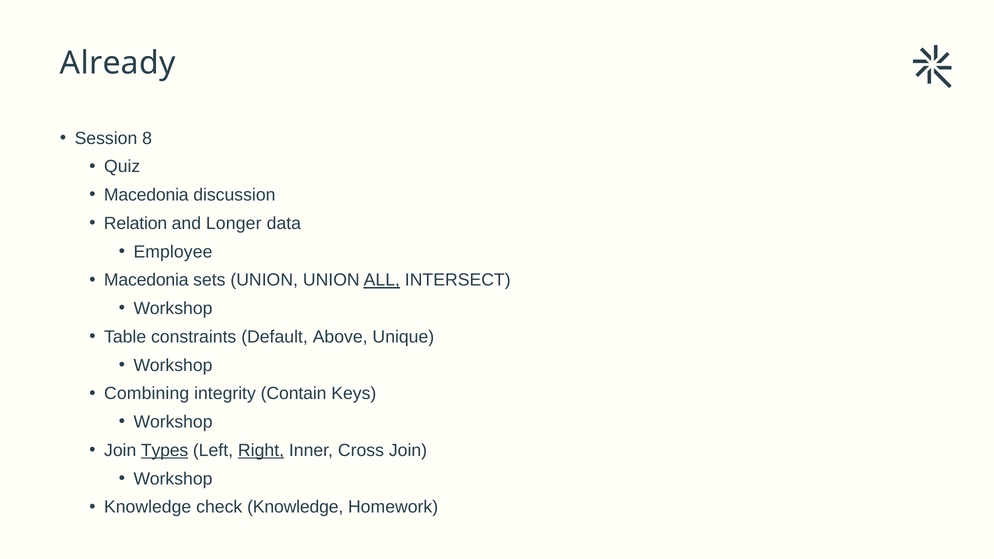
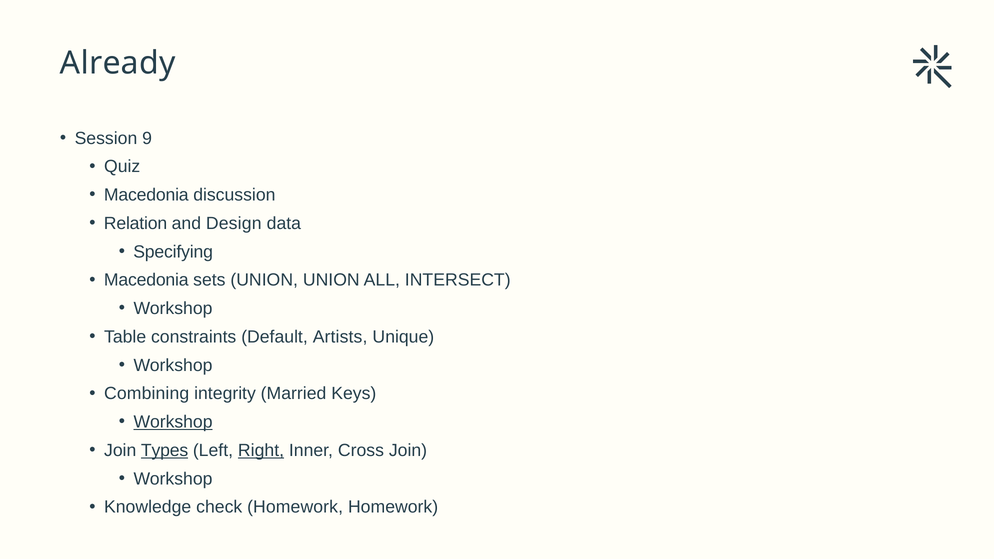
8: 8 -> 9 (147, 138)
Longer: Longer -> Design (234, 223)
Employee: Employee -> Specifying (173, 252)
ALL underline: present -> none (382, 280)
Above: Above -> Artists (340, 337)
Contain: Contain -> Married (294, 394)
Workshop underline: none -> present (173, 422)
check Knowledge: Knowledge -> Homework (295, 507)
